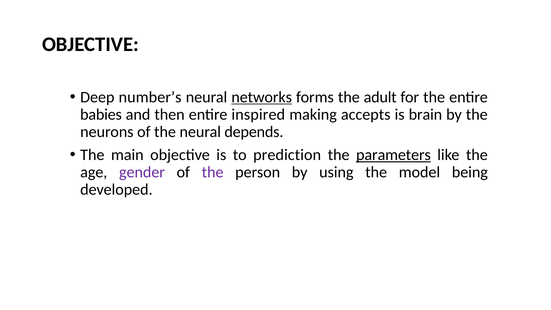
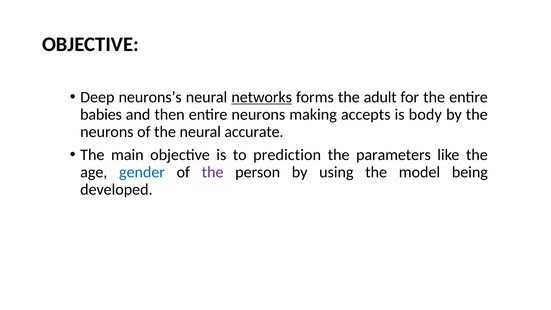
number’s: number’s -> neurons’s (150, 97)
entire inspired: inspired -> neurons (258, 114)
brain: brain -> body (425, 114)
depends: depends -> accurate (254, 132)
parameters underline: present -> none (393, 155)
gender colour: purple -> blue (142, 172)
